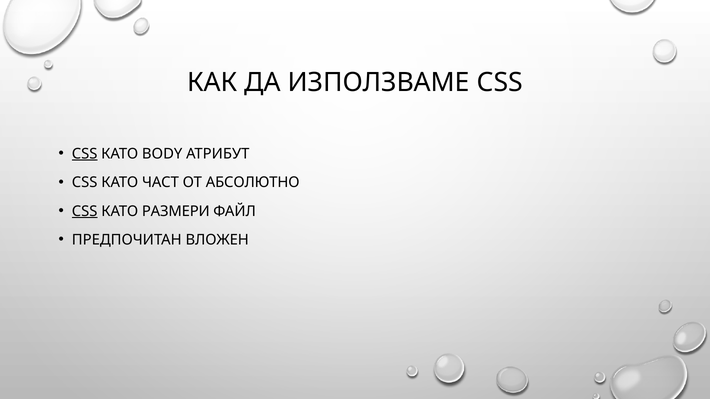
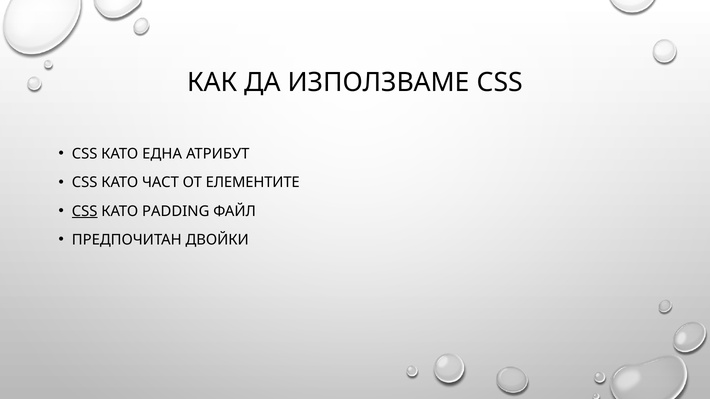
CSS underline: present -> none (85, 154)
BODY: BODY -> ЕДНА (162, 154)
АБСОЛЮТНО: АБСОЛЮТНО -> ЕЛЕМЕНТИТЕ (253, 183)
РАЗМЕРИ: РАЗМЕРИ -> PADDING (176, 211)
ВЛОЖЕН: ВЛОЖЕН -> ДВОЙКИ (217, 240)
